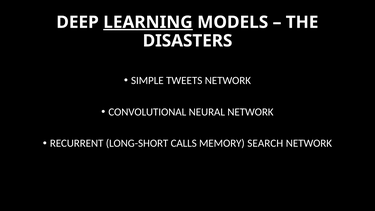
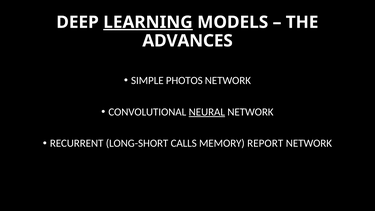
DISASTERS: DISASTERS -> ADVANCES (188, 41)
TWEETS: TWEETS -> PHOTOS (184, 80)
NEURAL underline: none -> present (207, 112)
SEARCH: SEARCH -> REPORT (265, 143)
